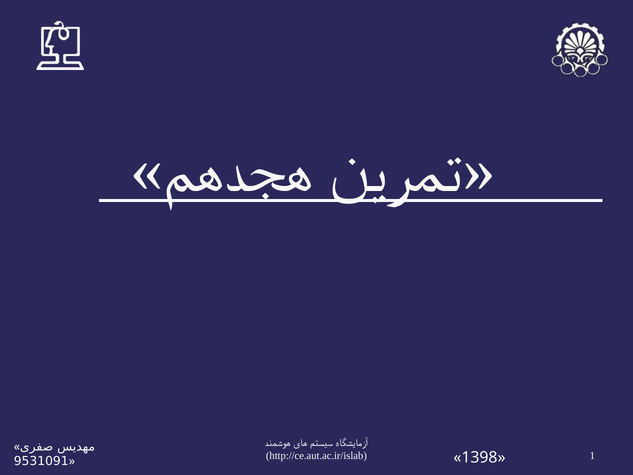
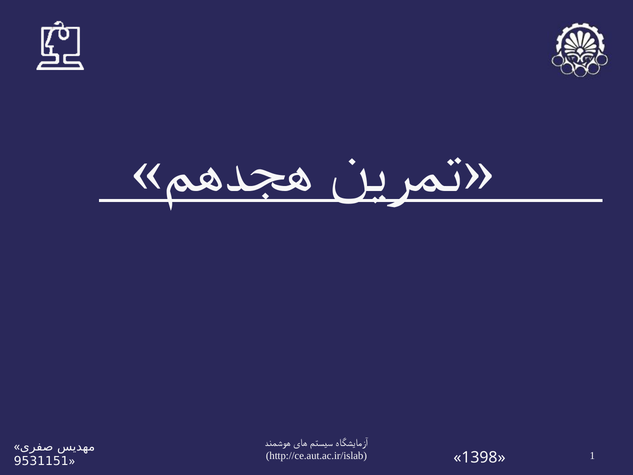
9531091: 9531091 -> 9531151 (41, 461)
